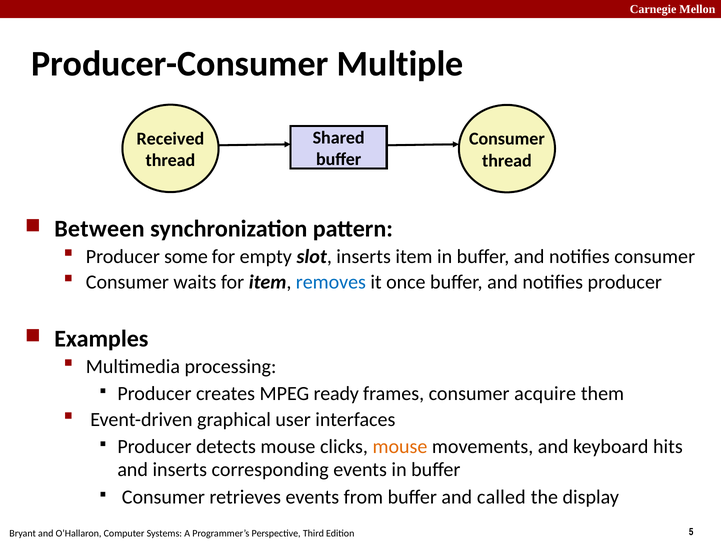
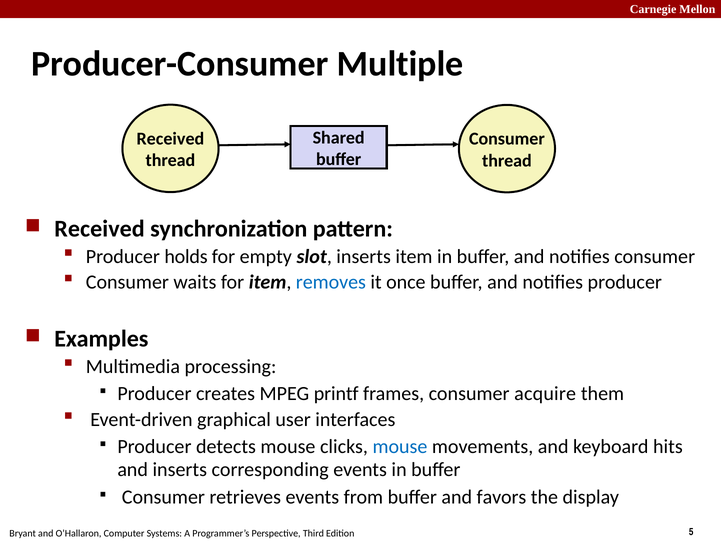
Between: Between -> Received (100, 229)
some: some -> holds (186, 256)
ready: ready -> printf (336, 393)
mouse colour: orange -> blue (400, 446)
called: called -> favors (501, 497)
